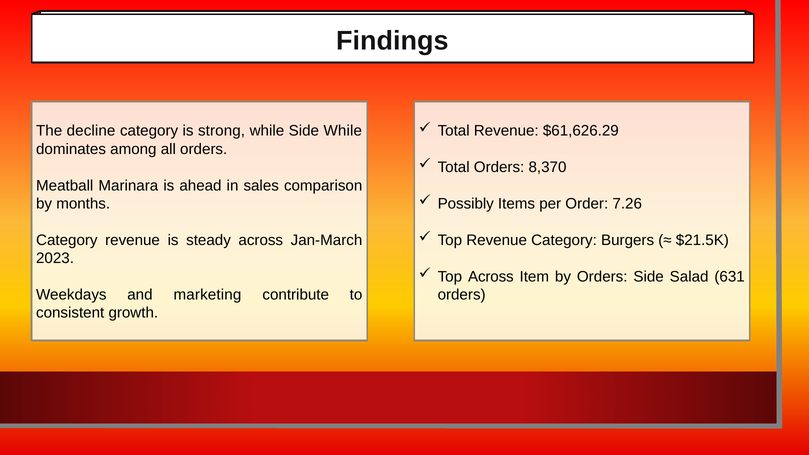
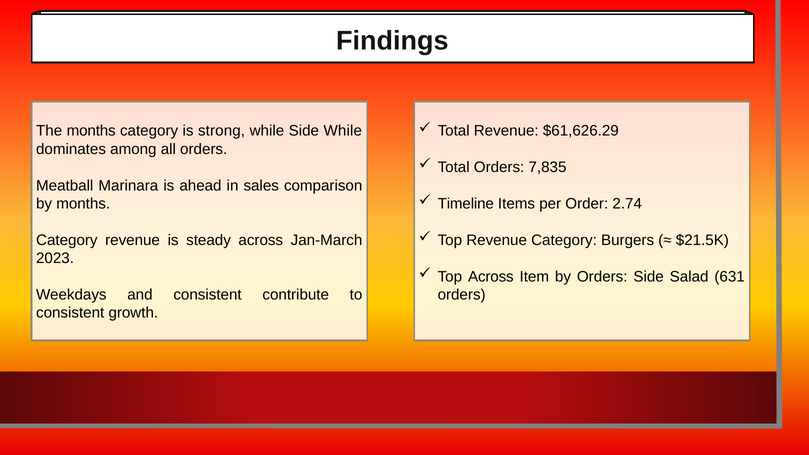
The decline: decline -> months (91, 131)
8,370: 8,370 -> 7,835 (548, 167)
Possibly: Possibly -> Timeline (466, 204)
7.26: 7.26 -> 2.74 (627, 204)
and marketing: marketing -> consistent (208, 295)
